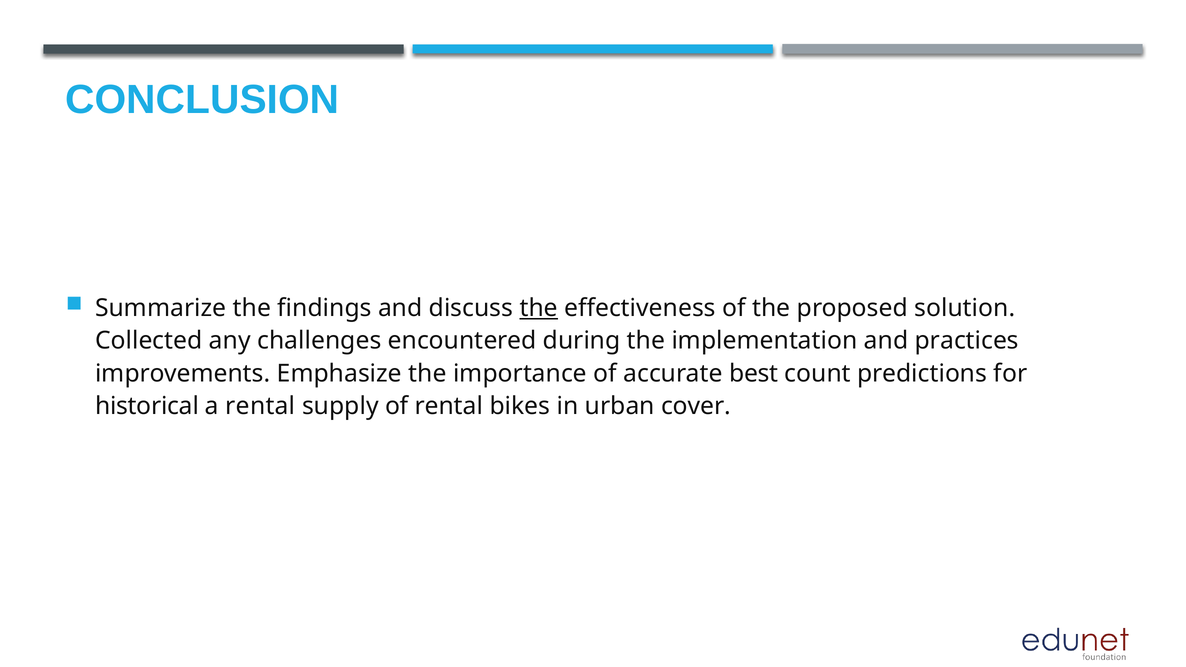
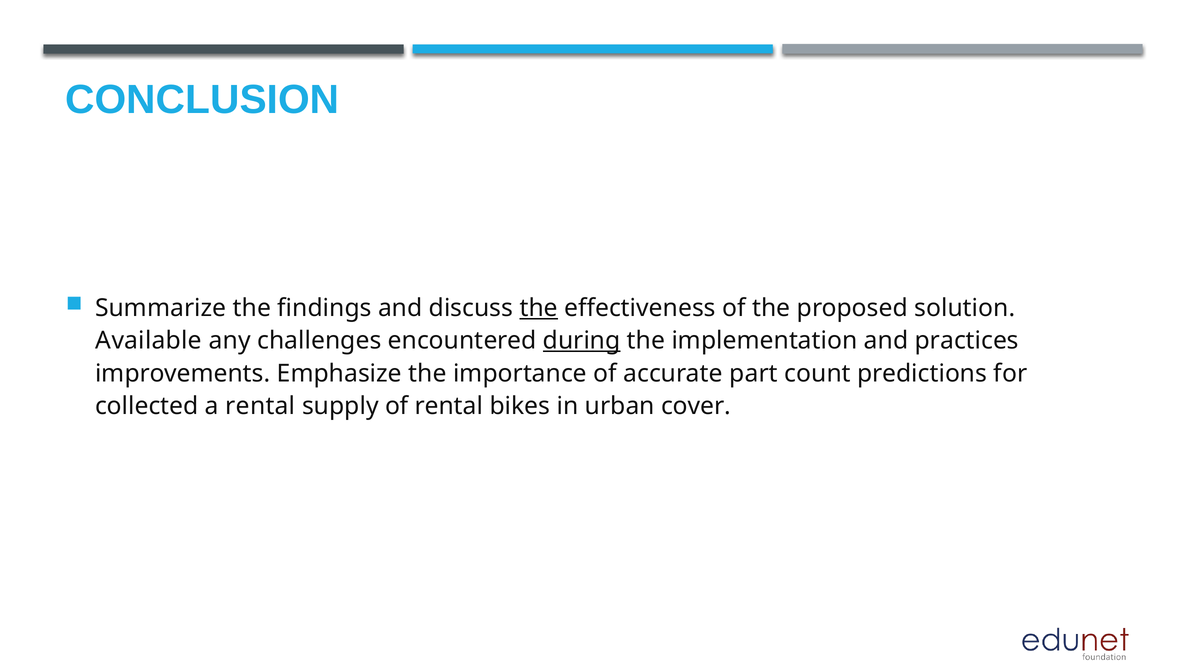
Collected: Collected -> Available (149, 341)
during underline: none -> present (582, 341)
best: best -> part (754, 373)
historical: historical -> collected (147, 406)
